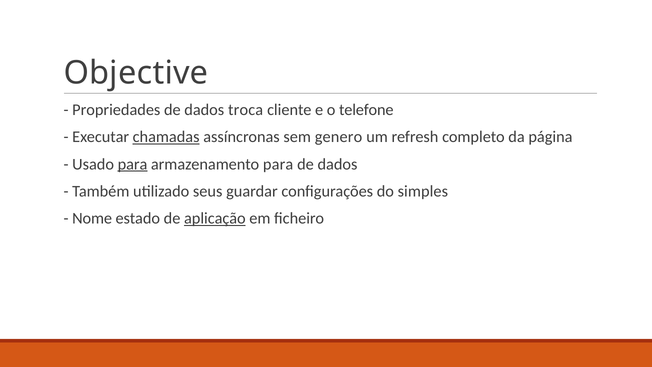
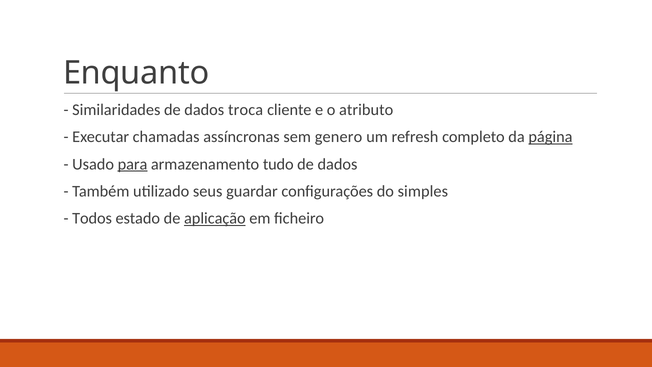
Objective: Objective -> Enquanto (136, 73)
Propriedades: Propriedades -> Similaridades (116, 110)
telefone: telefone -> atributo (366, 110)
chamadas underline: present -> none (166, 137)
página underline: none -> present (550, 137)
armazenamento para: para -> tudo (278, 164)
Nome: Nome -> Todos (92, 218)
